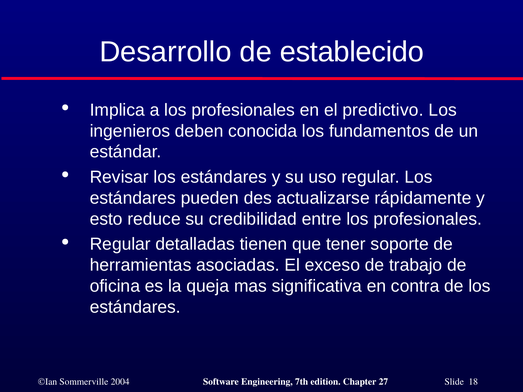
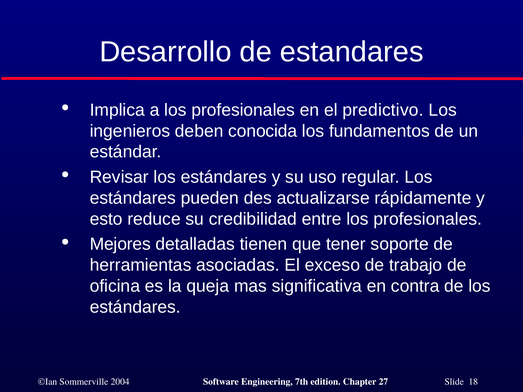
establecido: establecido -> estandares (352, 52)
Regular: Regular -> Mejores (120, 244)
